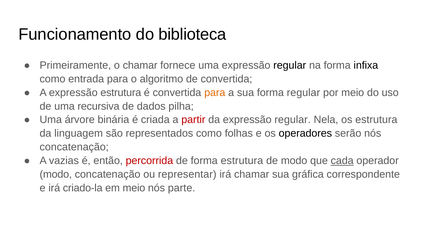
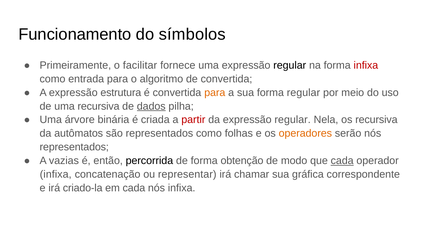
biblioteca: biblioteca -> símbolos (192, 34)
o chamar: chamar -> facilitar (140, 65)
infixa colour: black -> red (366, 65)
dados underline: none -> present (151, 106)
os estrutura: estrutura -> recursiva (376, 120)
linguagem: linguagem -> autômatos (79, 133)
operadores colour: black -> orange (305, 133)
concatenação: concatenação -> representados (74, 147)
percorrida colour: red -> black (149, 160)
forma estrutura: estrutura -> obtenção (242, 160)
modo: modo -> infixa (56, 174)
em meio: meio -> cada (134, 187)
nós parte: parte -> infixa (182, 187)
